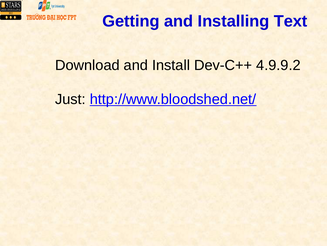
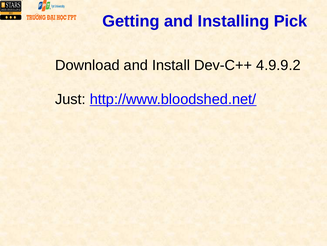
Text: Text -> Pick (291, 21)
